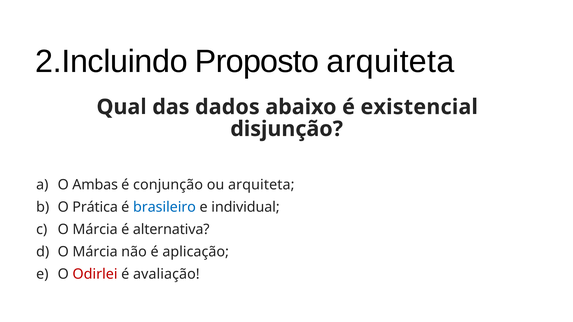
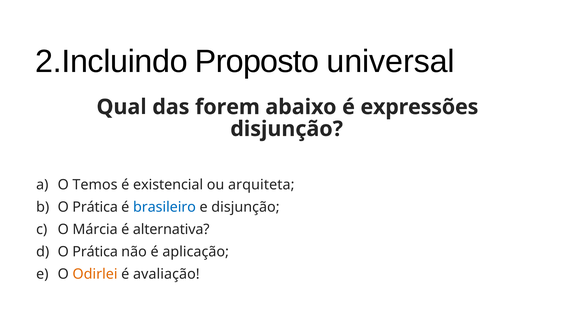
Proposto arquiteta: arquiteta -> universal (391, 62)
dados: dados -> forem (227, 107)
existencial: existencial -> expressões (419, 107)
Ambas: Ambas -> Temos (95, 185)
conjunção: conjunção -> existencial (168, 185)
e individual: individual -> disjunção (245, 207)
Márcia: Márcia -> Prática (95, 252)
Odirlei colour: red -> orange (95, 274)
